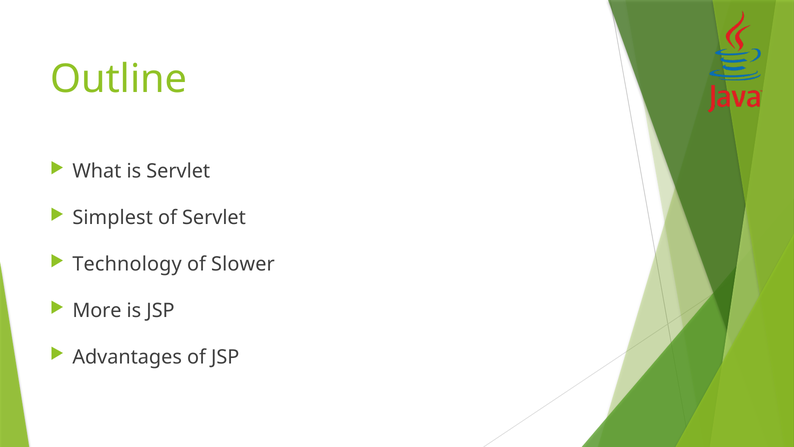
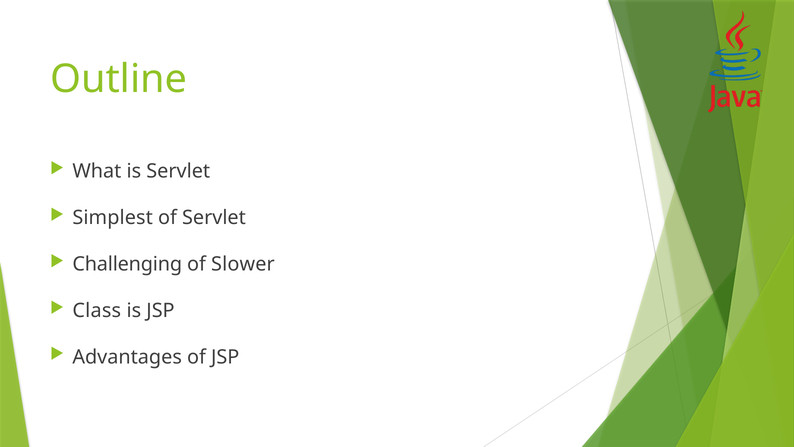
Technology: Technology -> Challenging (127, 264)
More: More -> Class (97, 310)
